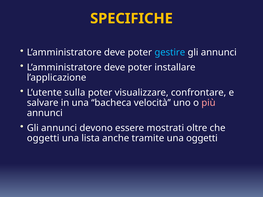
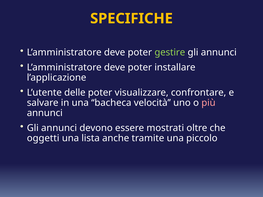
gestire colour: light blue -> light green (170, 52)
sulla: sulla -> delle (75, 93)
una oggetti: oggetti -> piccolo (202, 138)
